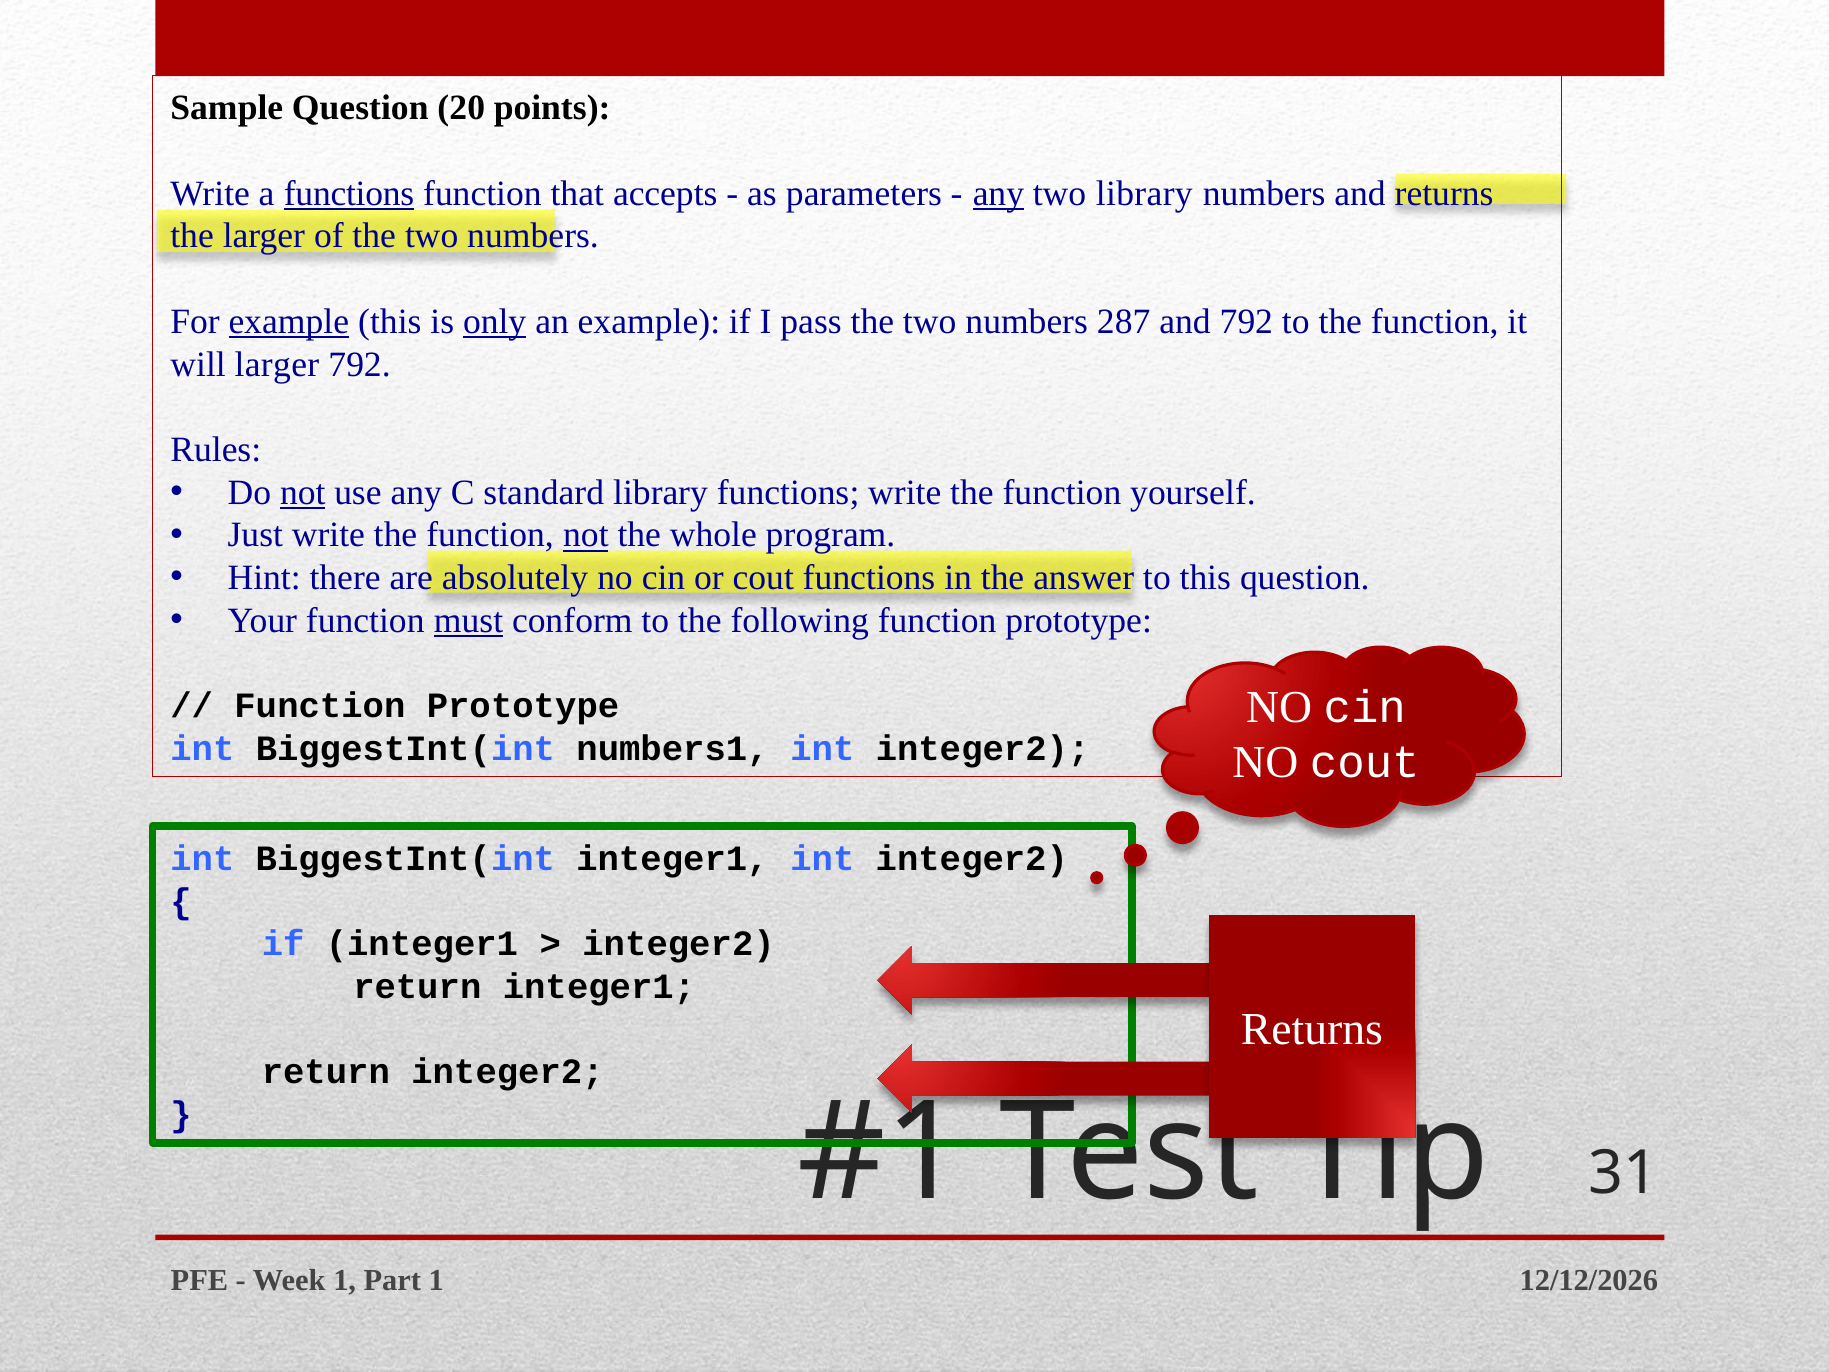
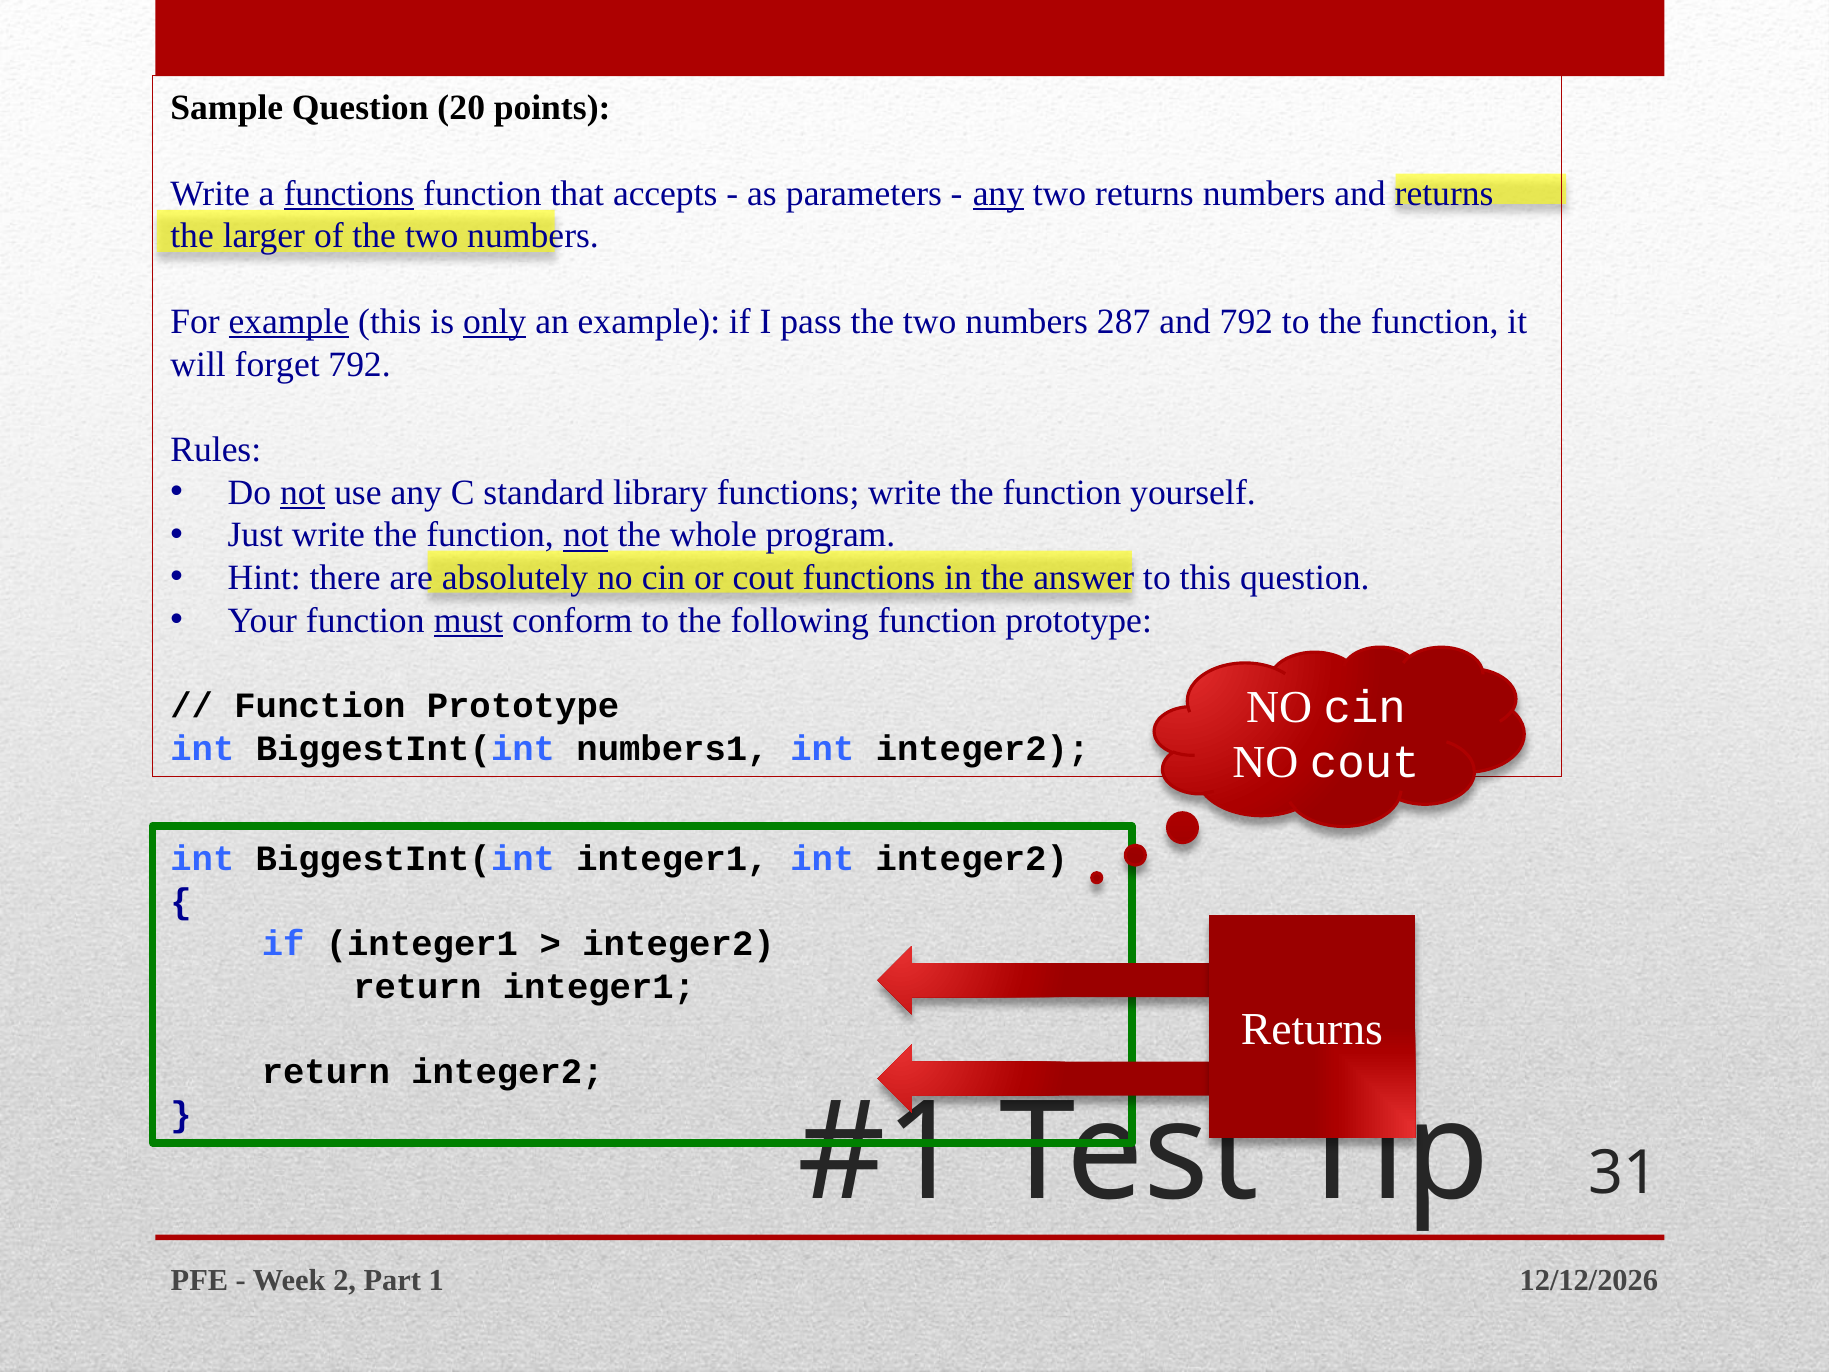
two library: library -> returns (1145, 193)
will larger: larger -> forget (277, 364)
Week 1: 1 -> 2 (345, 1280)
